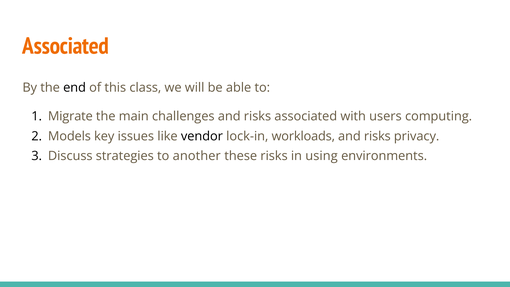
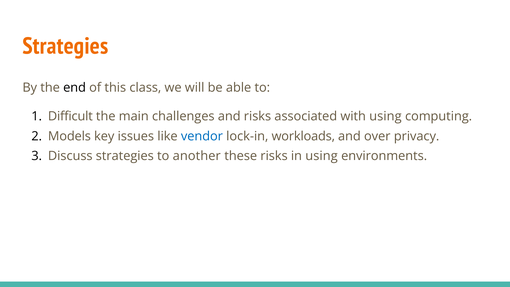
Associated: Associated -> Strategies (65, 46)
Migrate: Migrate -> Difficult (70, 116)
with users: users -> using (385, 116)
vendor colour: black -> blue (202, 136)
risks: risks -> over (377, 136)
